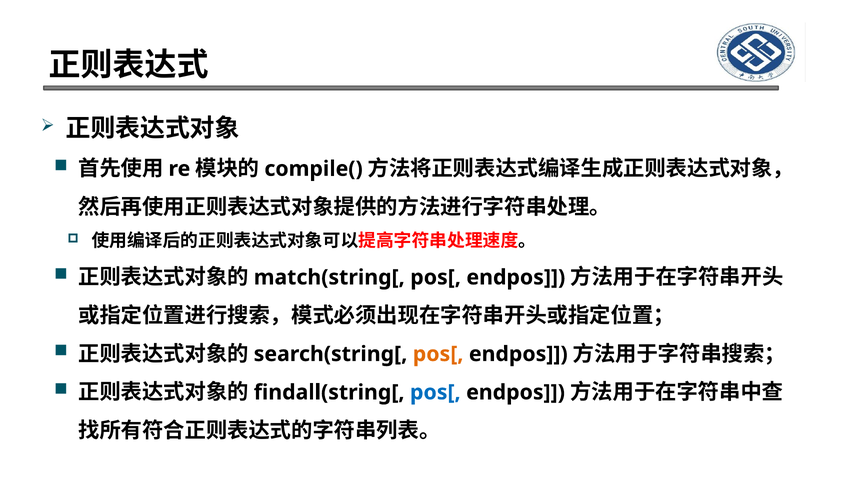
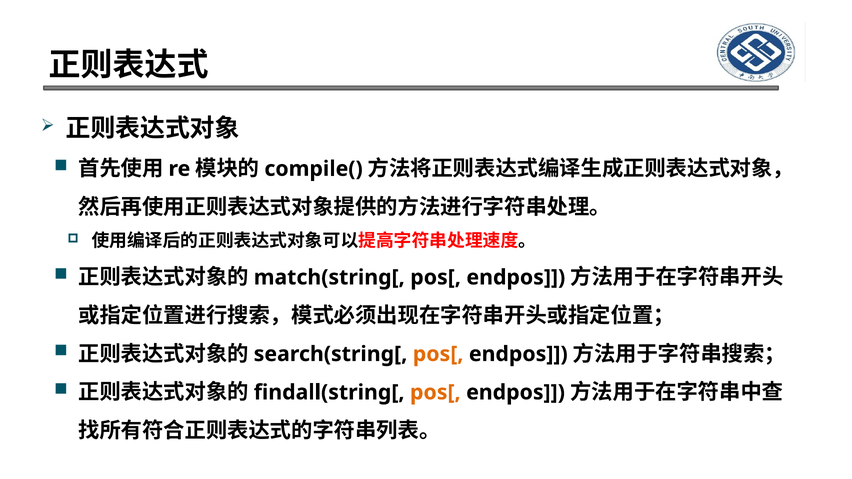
pos[ colour: blue -> orange (435, 393)
